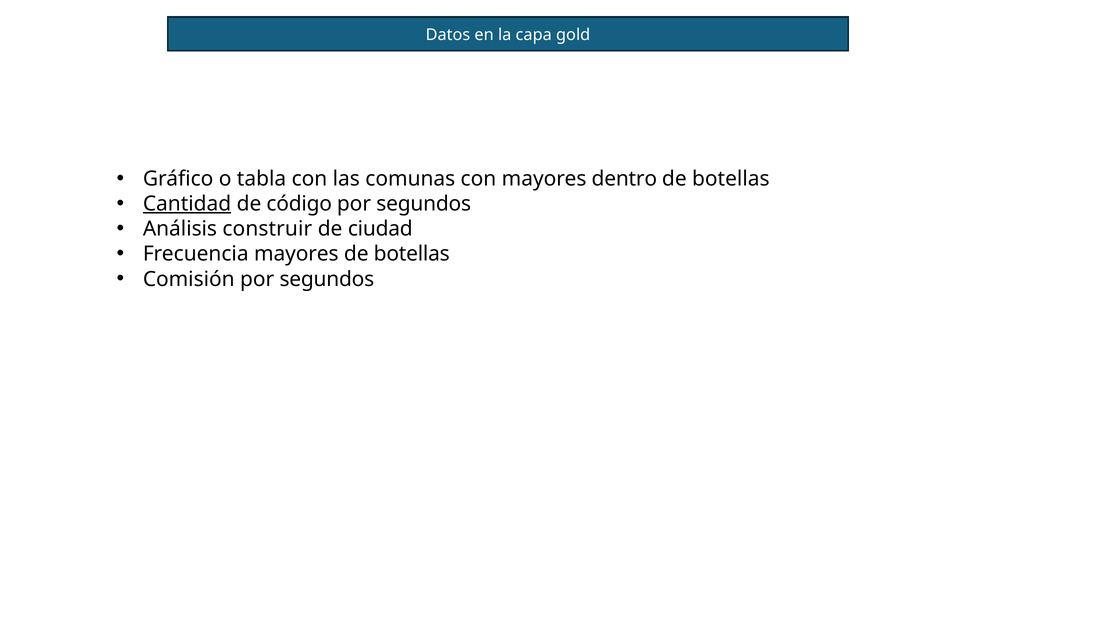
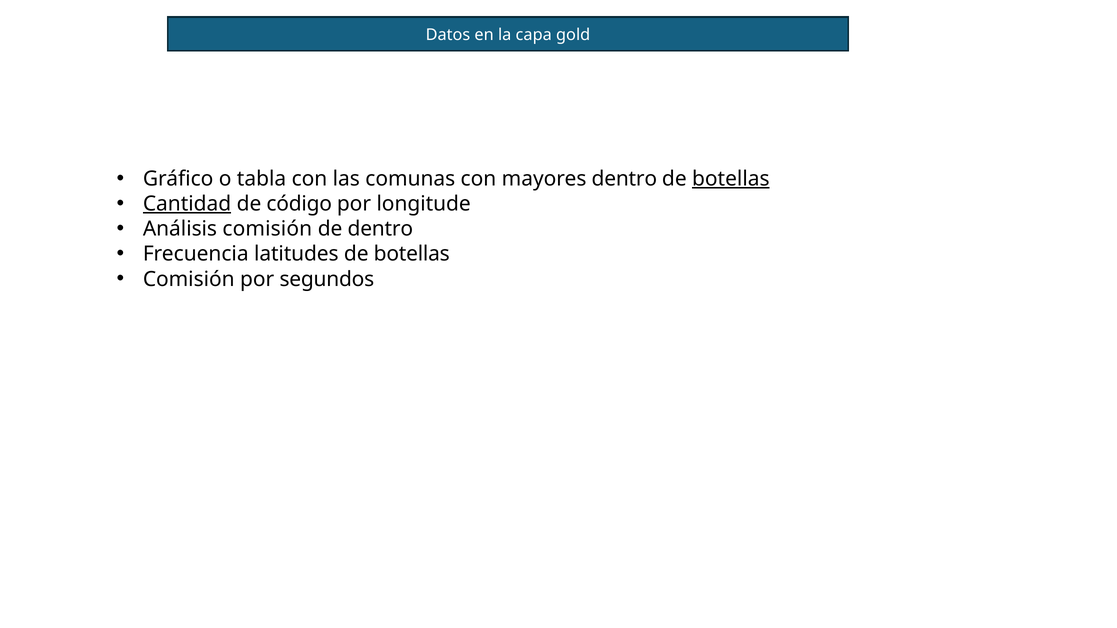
botellas underline: none -> present (731, 179)
segundos: segundos -> longitude (424, 204)
Análisis construir: construir -> comisión (267, 229)
de ciudad: ciudad -> dentro (380, 229)
Frecuencia mayores: mayores -> latitudes (296, 254)
